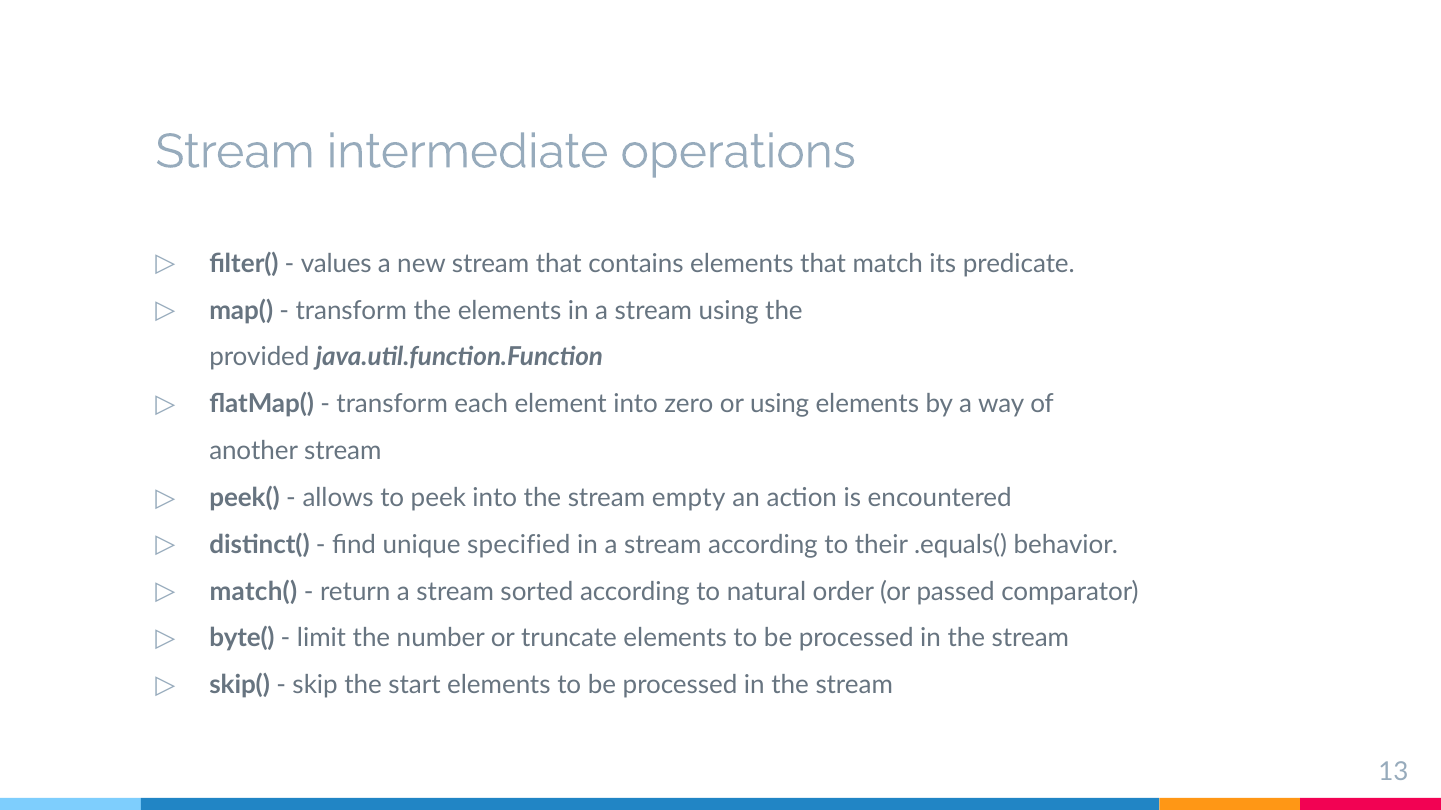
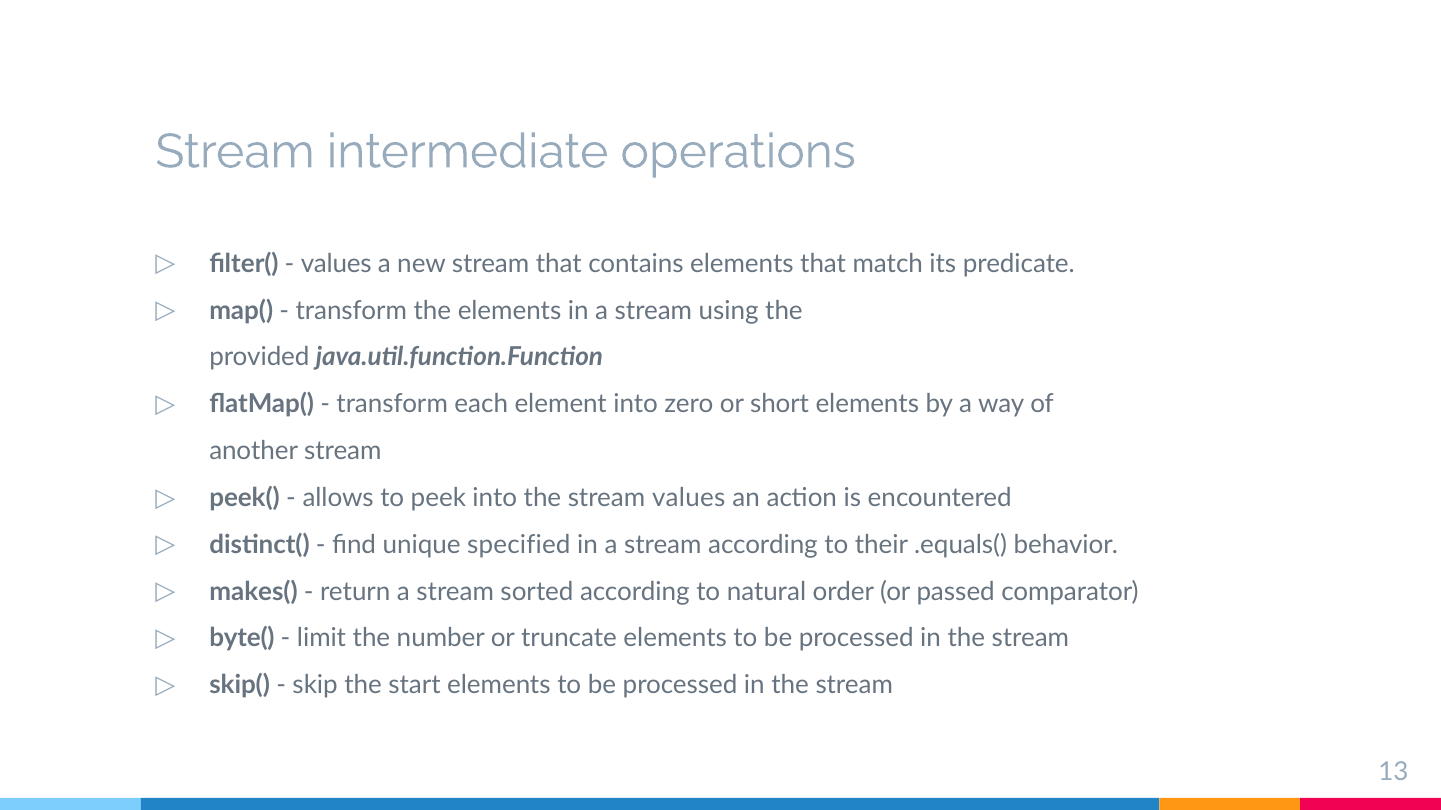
or using: using -> short (780, 405)
stream empty: empty -> values (689, 498)
match(: match( -> makes( (254, 592)
